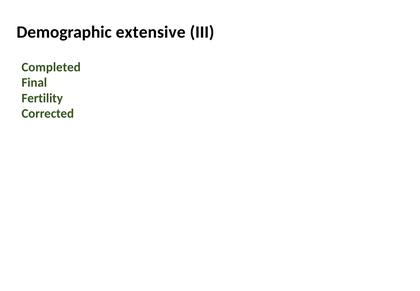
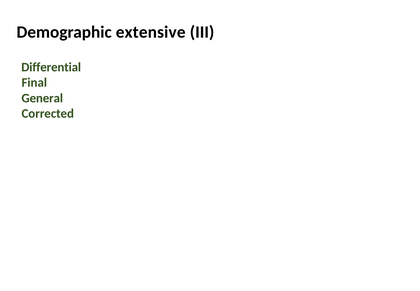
Completed: Completed -> Differential (51, 67)
Fertility: Fertility -> General (42, 98)
